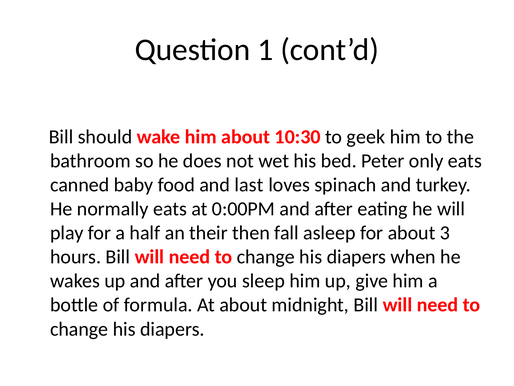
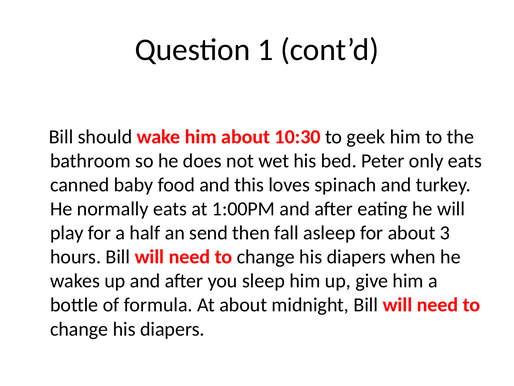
last: last -> this (249, 185)
0:00PM: 0:00PM -> 1:00PM (243, 209)
their: their -> send (209, 233)
